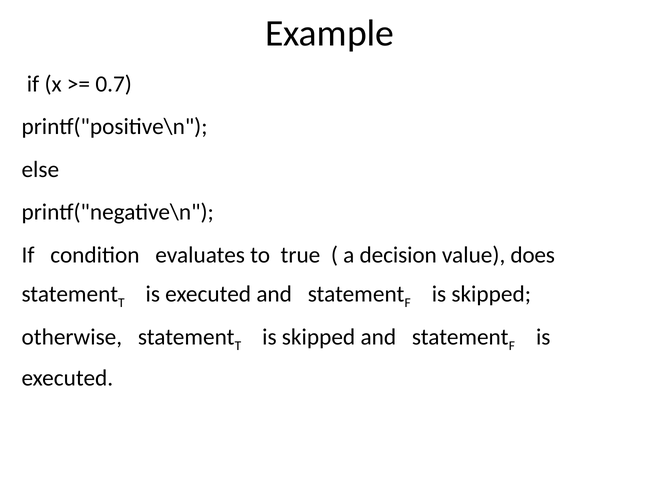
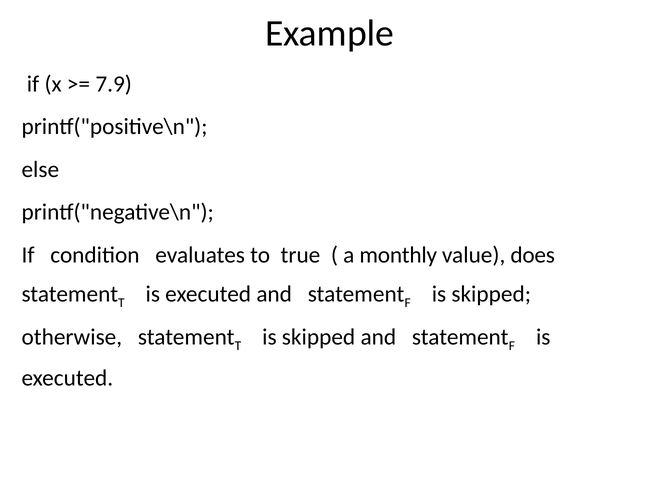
0.7: 0.7 -> 7.9 (114, 84)
decision: decision -> monthly (398, 255)
